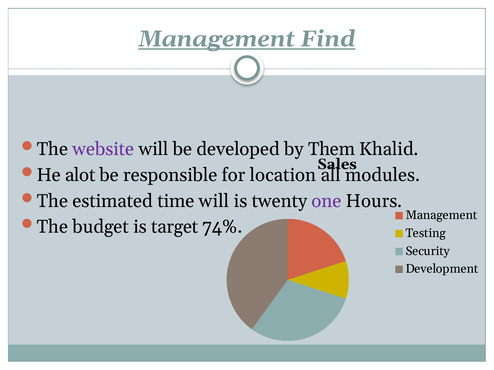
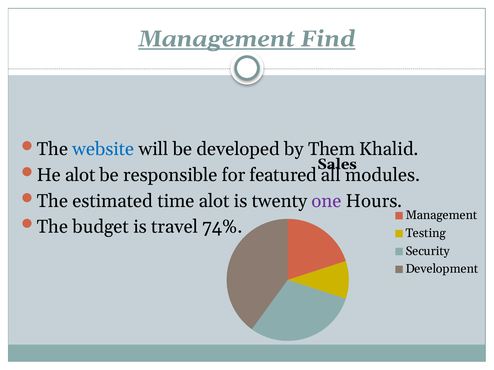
website colour: purple -> blue (103, 149)
location: location -> featured (283, 175)
time will: will -> alot (214, 201)
target: target -> travel (175, 227)
